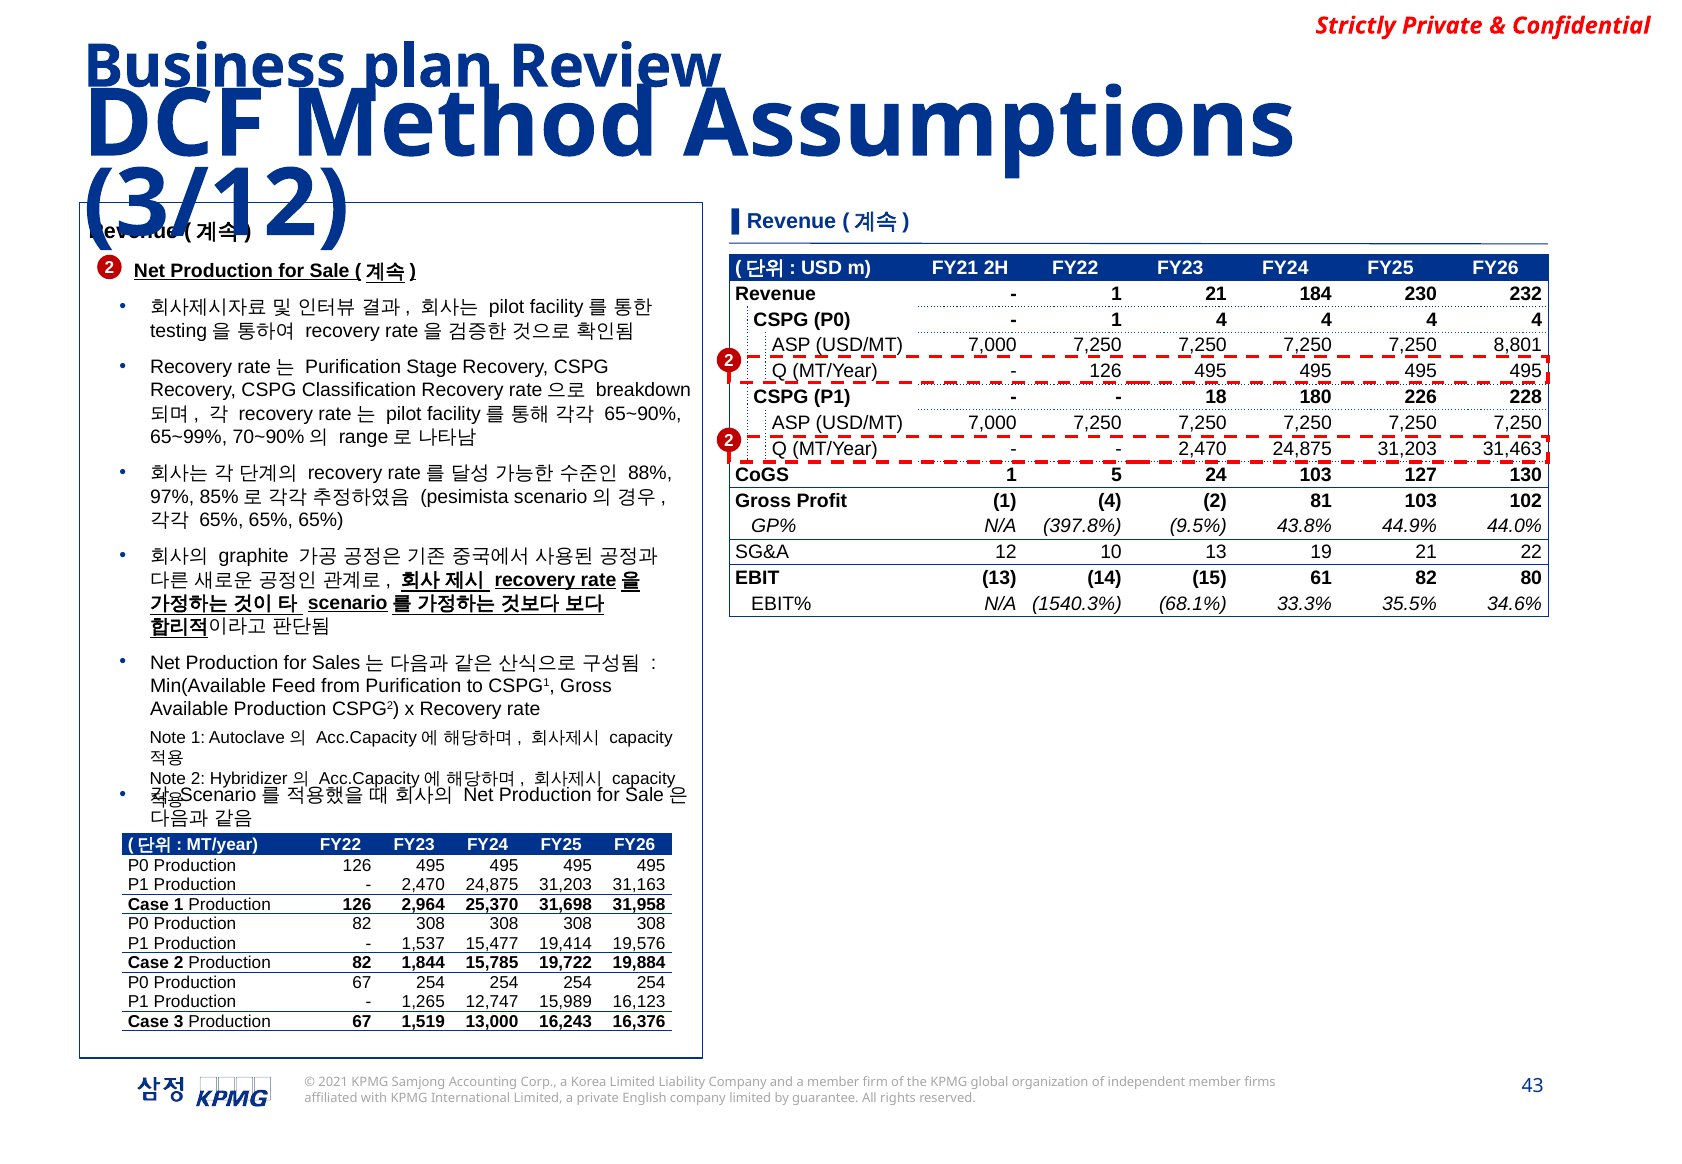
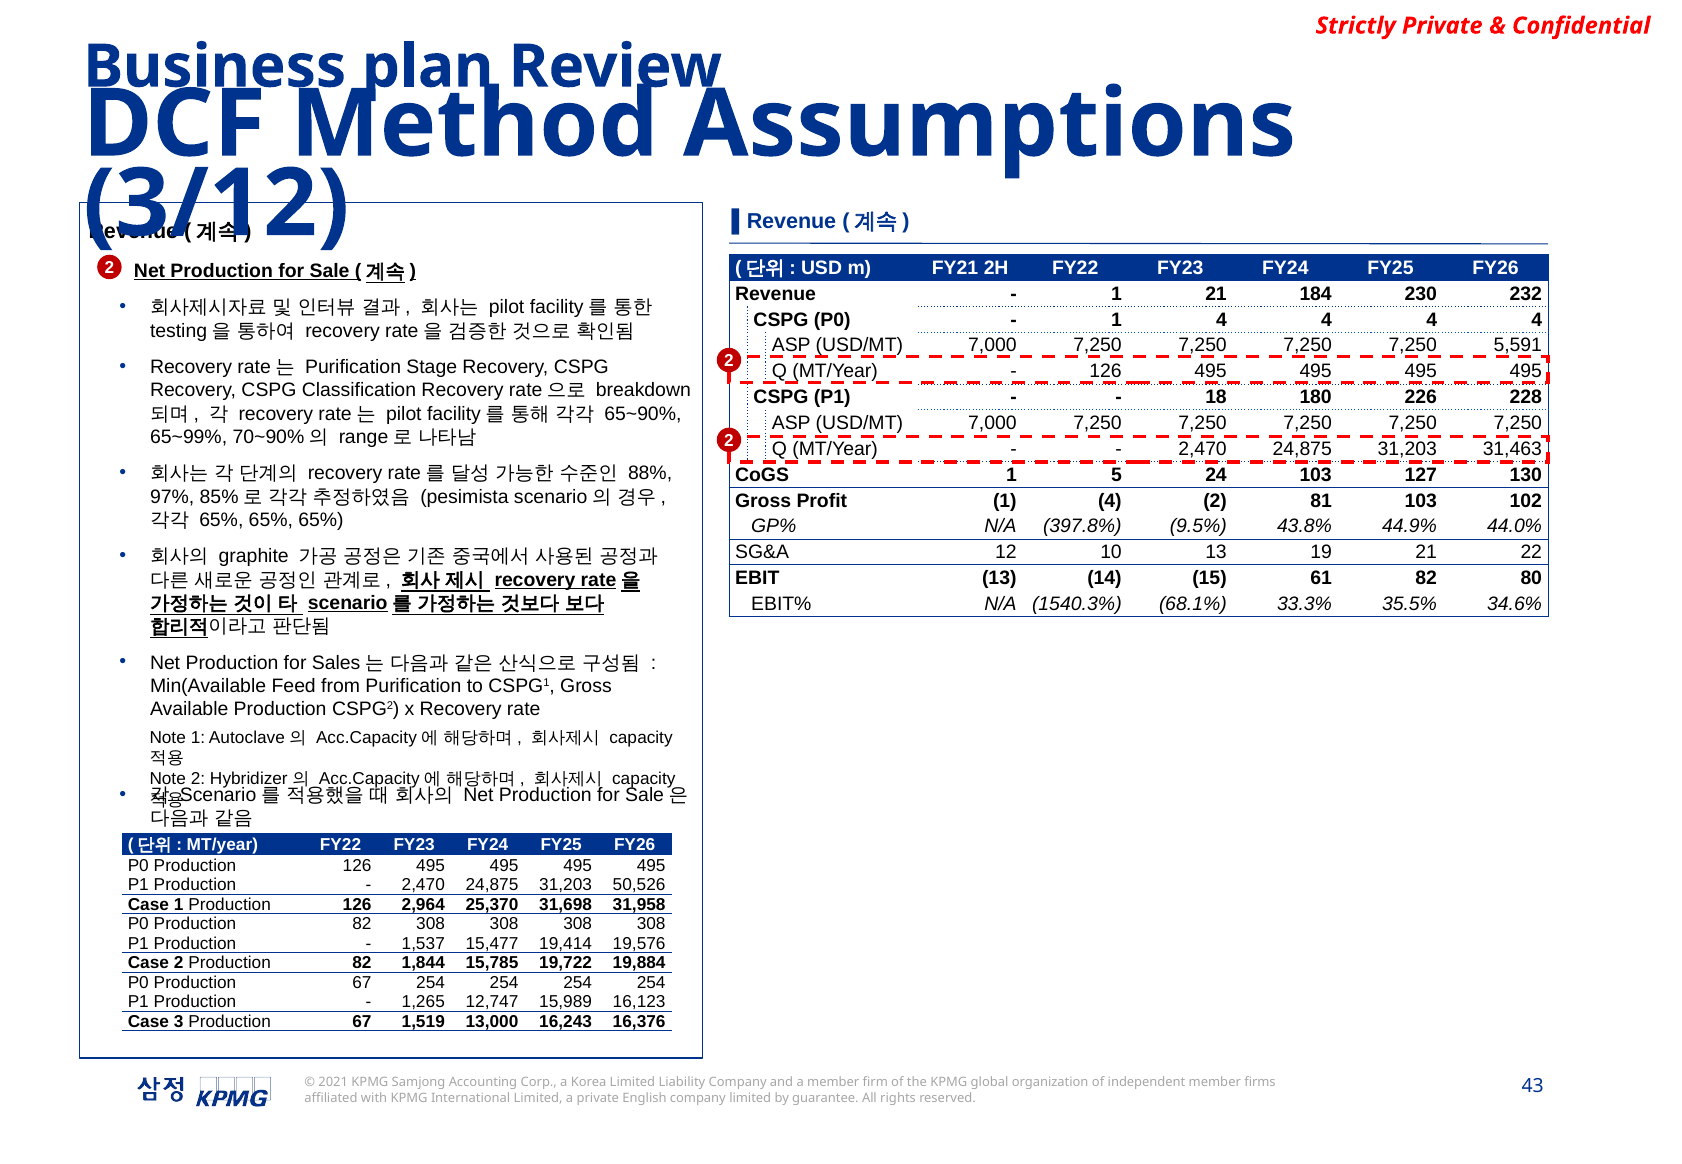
8,801: 8,801 -> 5,591 (1518, 346)
31,163: 31,163 -> 50,526 (639, 885)
